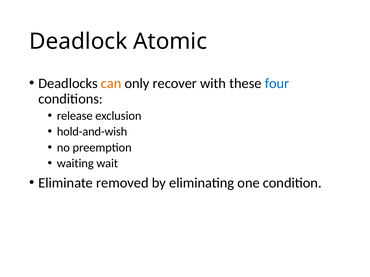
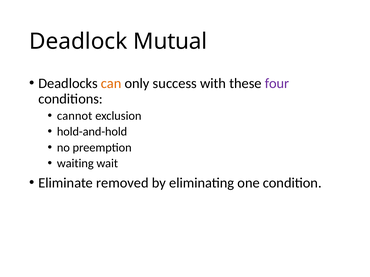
Atomic: Atomic -> Mutual (170, 41)
recover: recover -> success (175, 83)
four colour: blue -> purple (277, 83)
release: release -> cannot (75, 116)
hold-and-wish: hold-and-wish -> hold-and-hold (92, 132)
